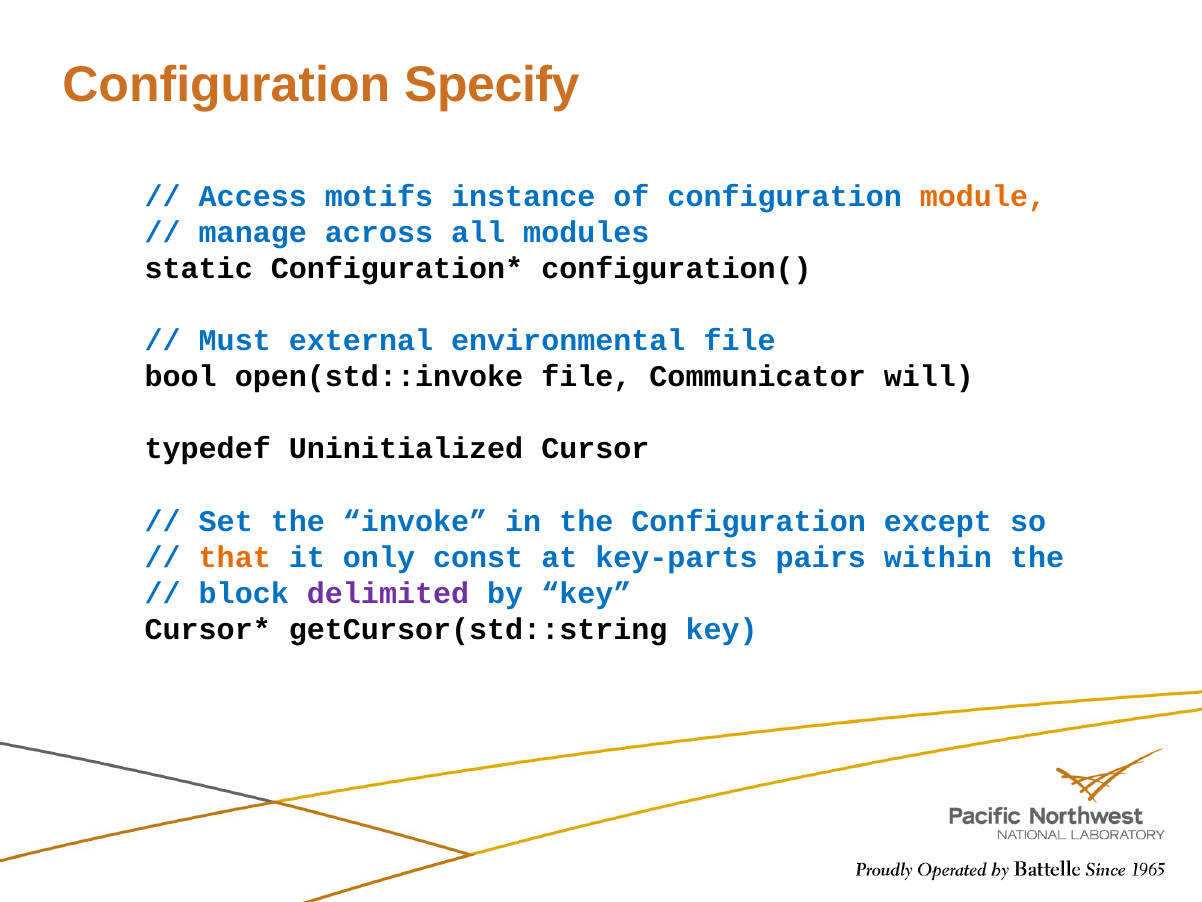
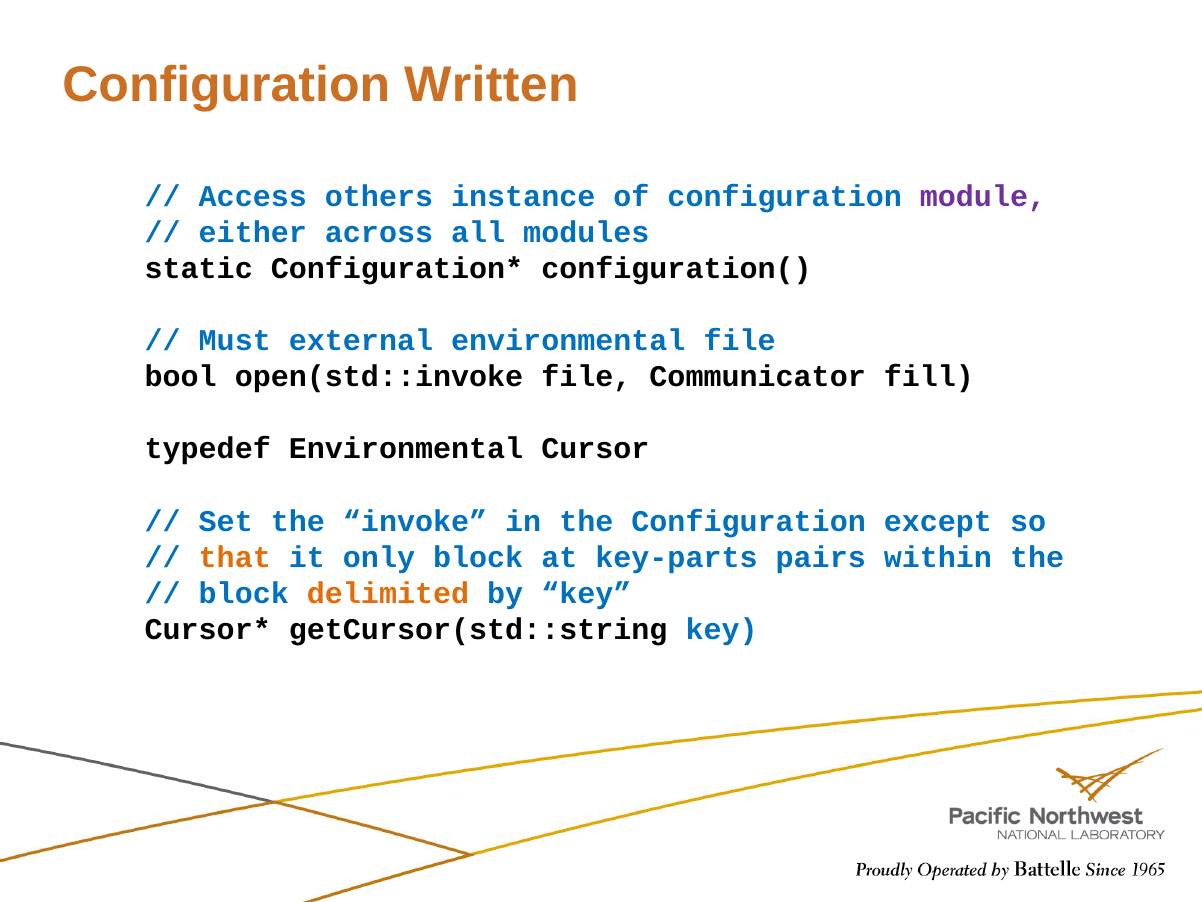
Specify: Specify -> Written (491, 85)
motifs: motifs -> others (379, 196)
module colour: orange -> purple (983, 196)
manage: manage -> either (253, 232)
will: will -> fill (929, 377)
typedef Uninitialized: Uninitialized -> Environmental (406, 449)
only const: const -> block (478, 557)
delimited colour: purple -> orange (388, 593)
